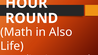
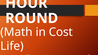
Also: Also -> Cost (61, 32)
